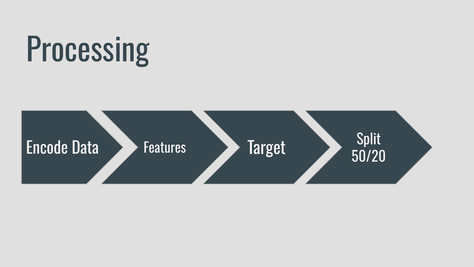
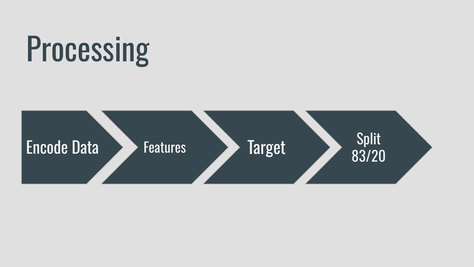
50/20: 50/20 -> 83/20 (369, 157)
